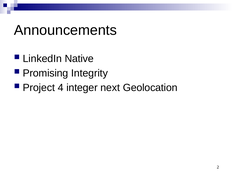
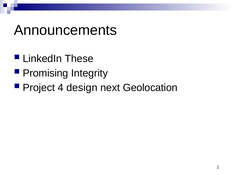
Native: Native -> These (79, 59)
integer: integer -> design (82, 88)
